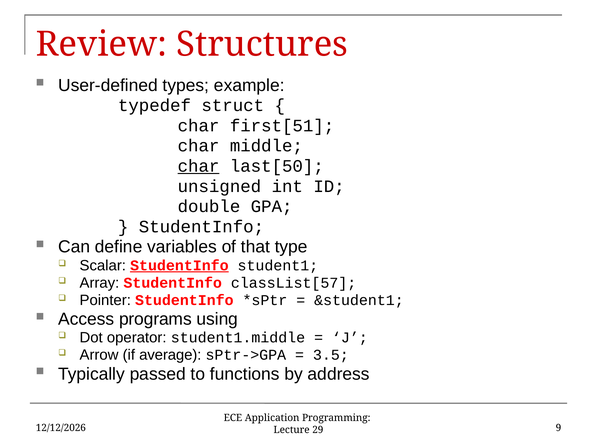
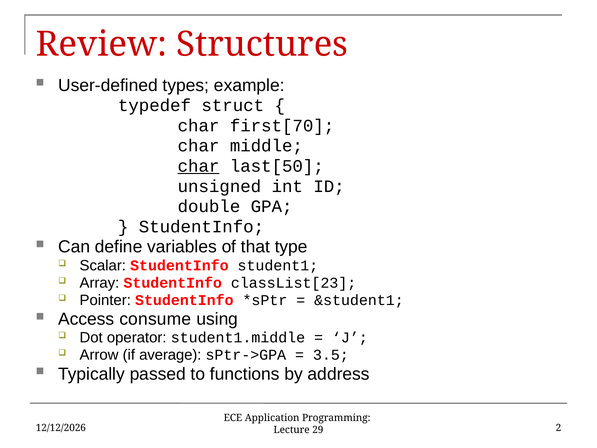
first[51: first[51 -> first[70 (282, 126)
StudentInfo underline: present -> none (179, 265)
classList[57: classList[57 -> classList[23 (294, 283)
programs: programs -> consume (155, 319)
9: 9 -> 2 (558, 428)
